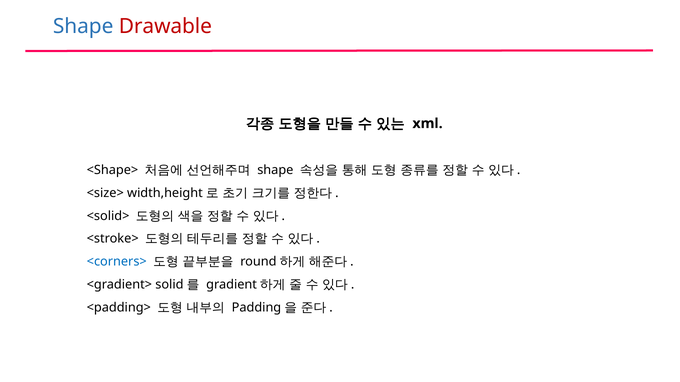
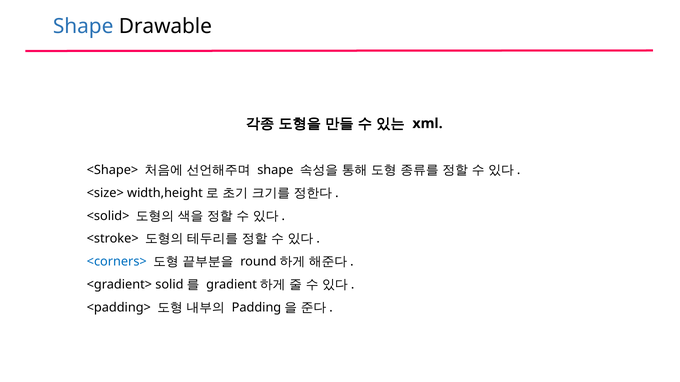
Drawable colour: red -> black (165, 26)
